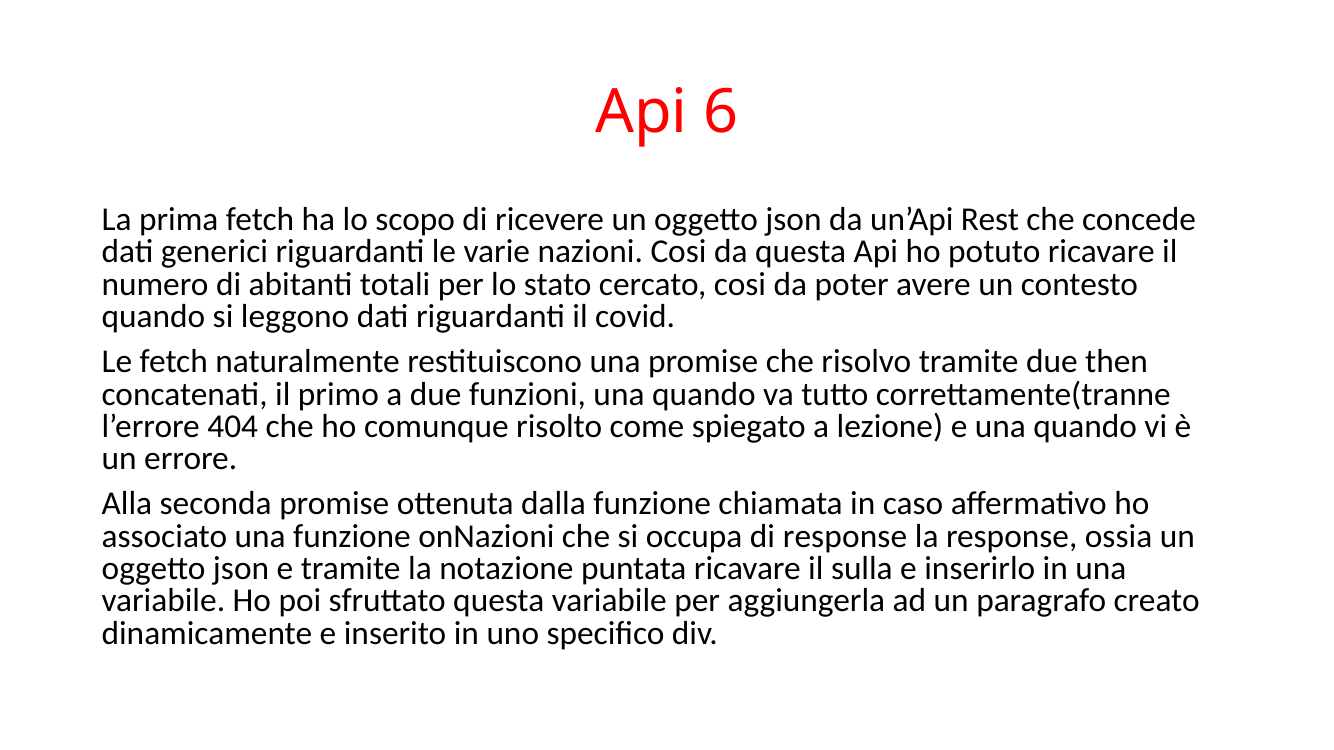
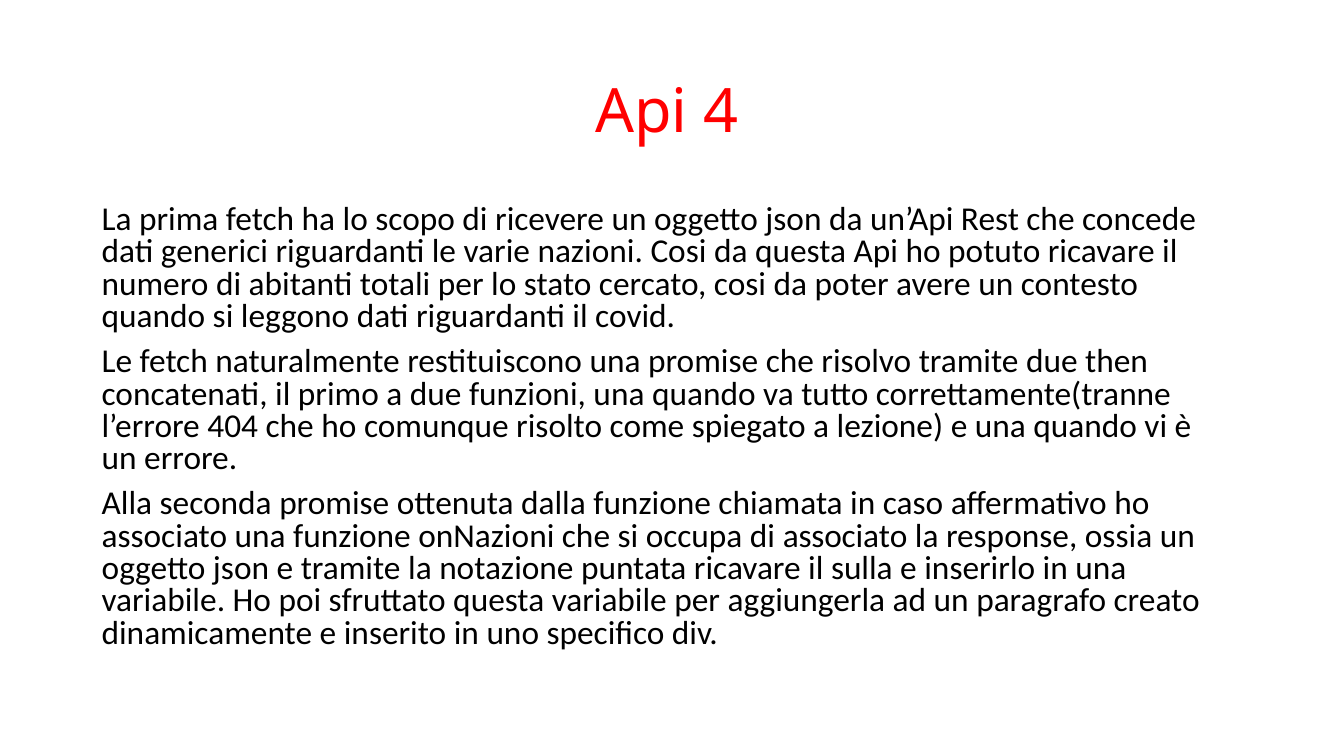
6: 6 -> 4 (721, 112)
di response: response -> associato (845, 536)
